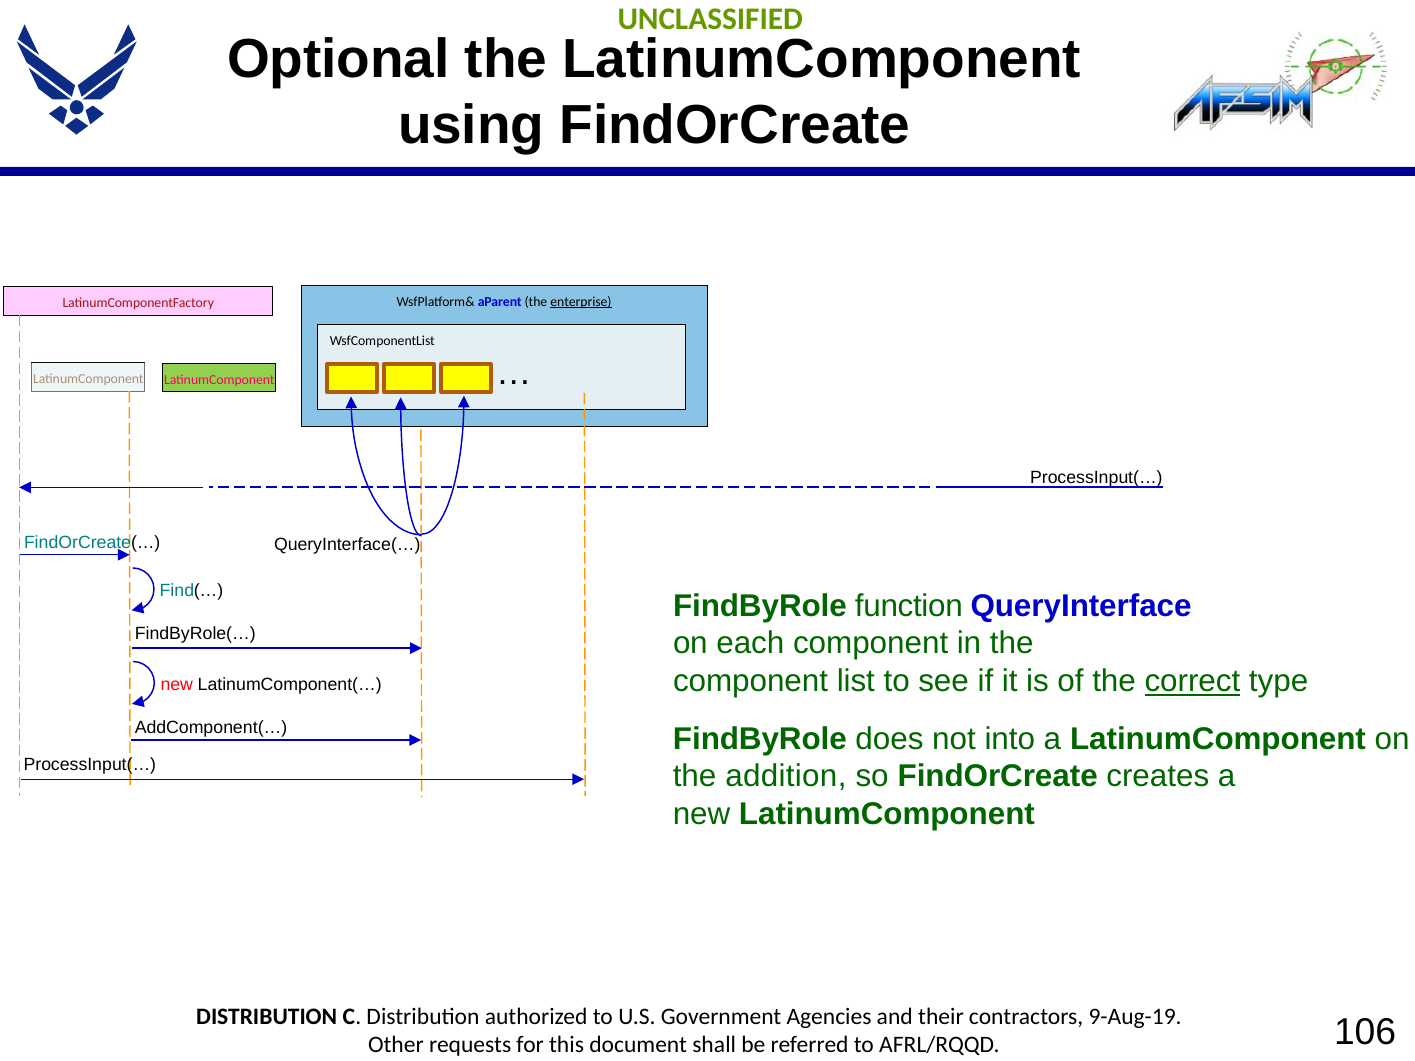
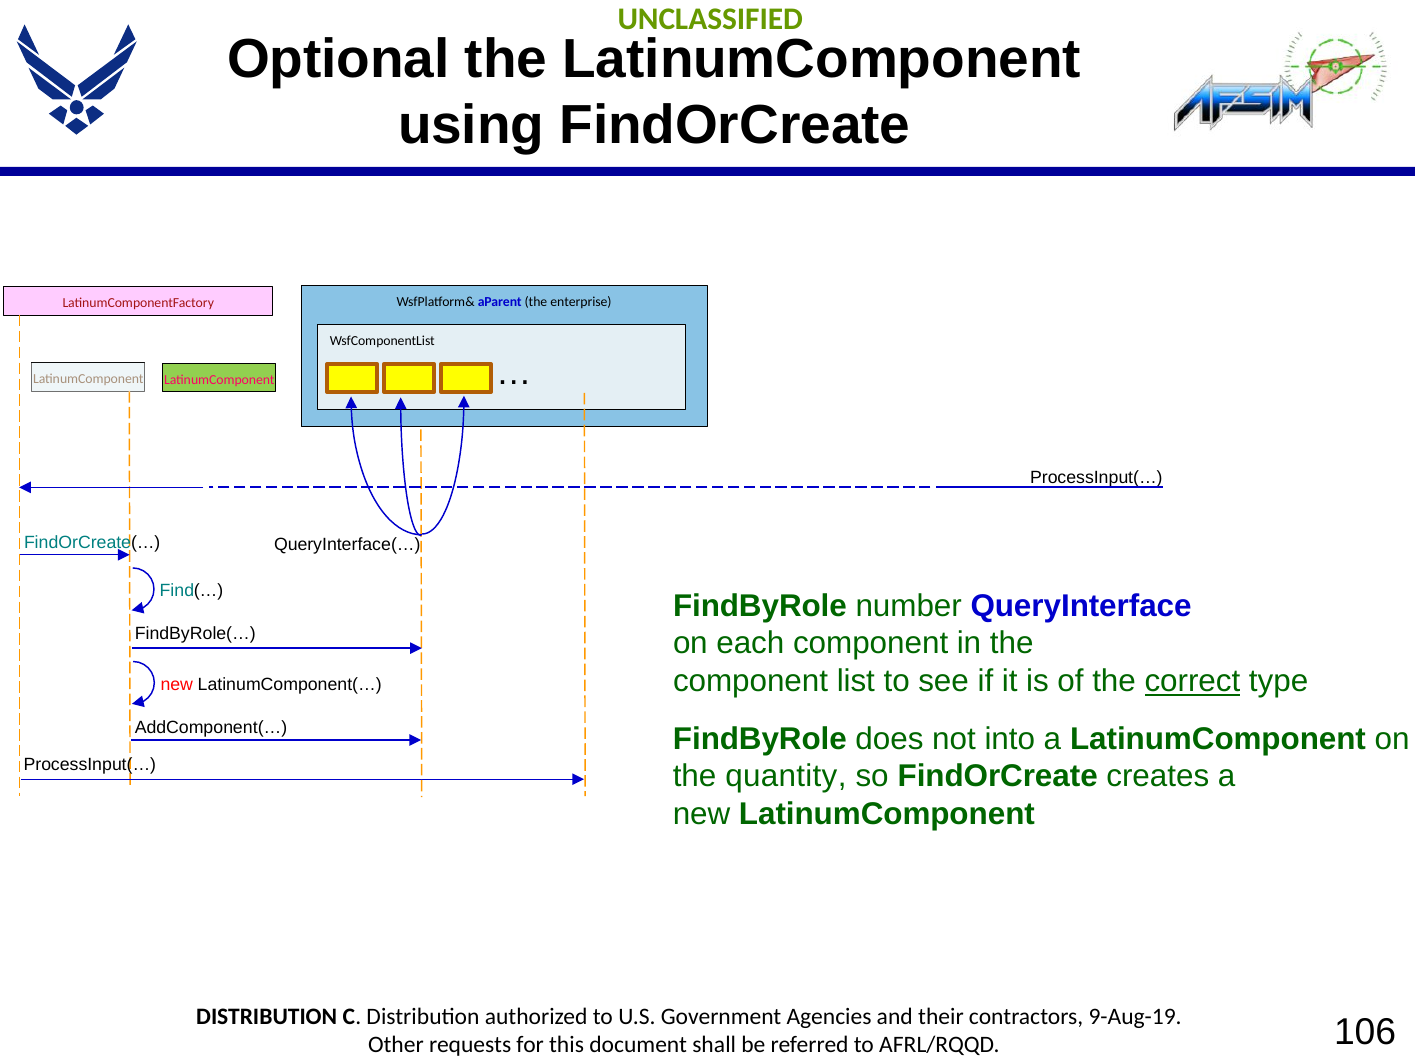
enterprise underline: present -> none (581, 302)
function: function -> number (909, 606)
addition: addition -> quantity (786, 777)
